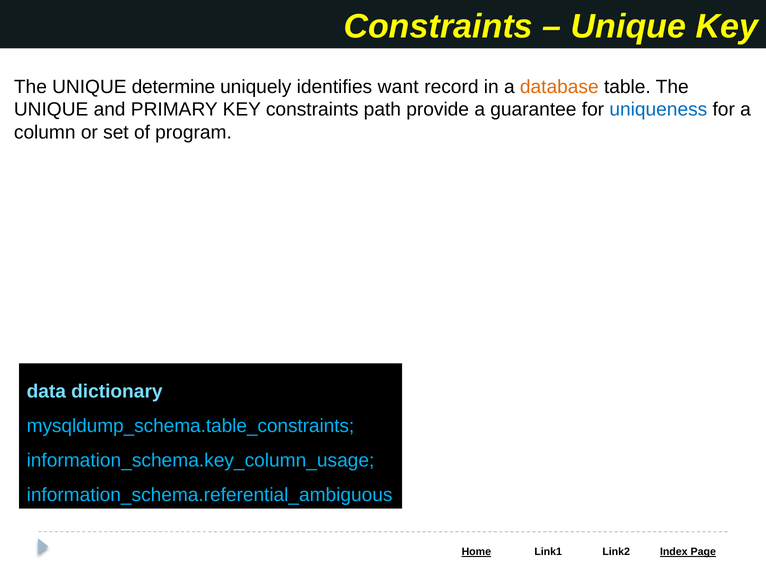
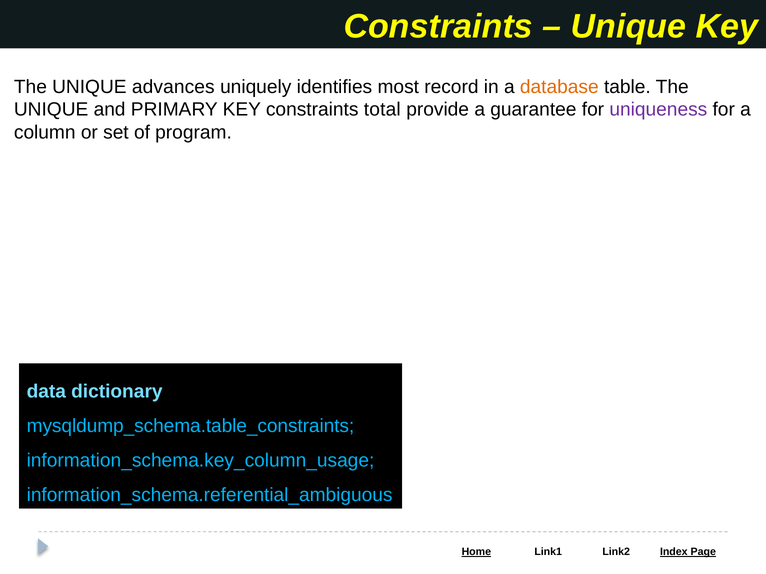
determine: determine -> advances (173, 87)
want: want -> most (398, 87)
path: path -> total (382, 110)
uniqueness colour: blue -> purple (658, 110)
